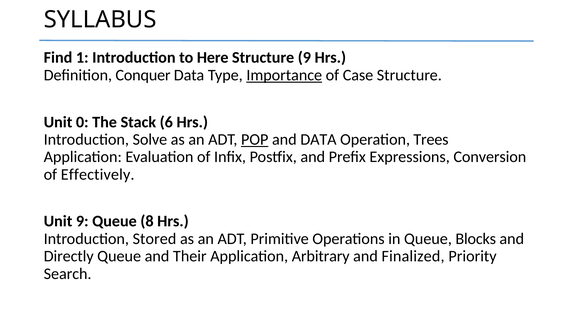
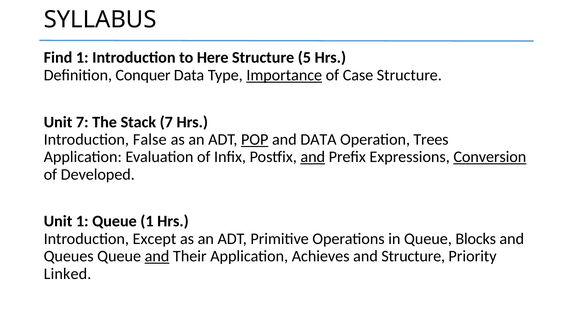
Structure 9: 9 -> 5 (304, 58)
Unit 0: 0 -> 7 (82, 122)
Stack 6: 6 -> 7 (166, 122)
Solve: Solve -> False (150, 139)
and underline: none -> present (313, 157)
Conversion underline: none -> present (490, 157)
Effectively: Effectively -> Developed (98, 174)
Unit 9: 9 -> 1 (82, 221)
Queue 8: 8 -> 1 (147, 221)
Stored: Stored -> Except (154, 238)
Directly: Directly -> Queues (69, 256)
and underline: none -> present (157, 256)
Arbitrary: Arbitrary -> Achieves (321, 256)
and Finalized: Finalized -> Structure (413, 256)
Search: Search -> Linked (68, 273)
